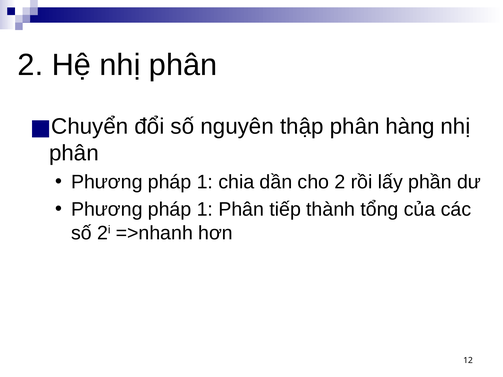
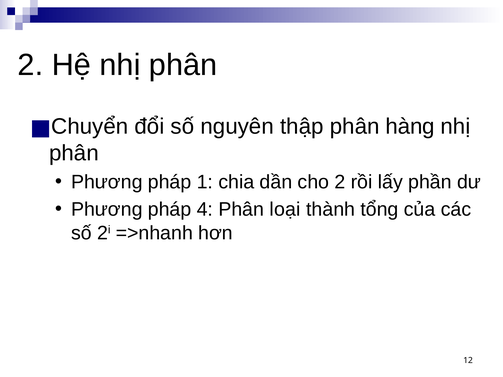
1: 1 -> 4 (205, 210)
tiếp: tiếp -> loại (285, 210)
